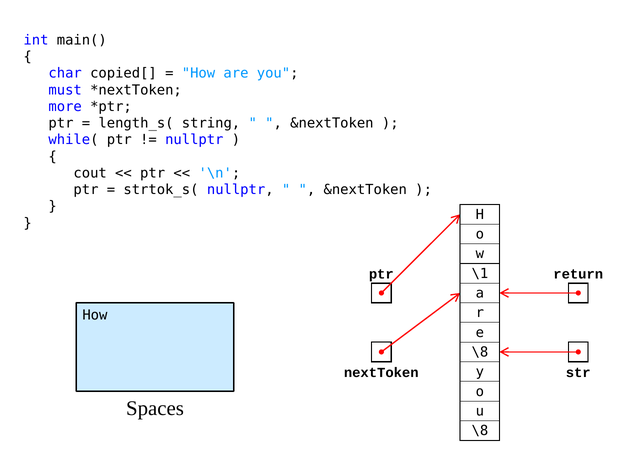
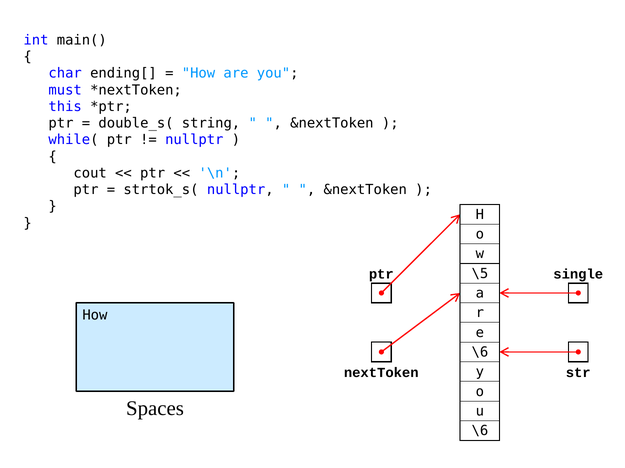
copied[: copied[ -> ending[ (123, 73)
more: more -> this (65, 107)
length_s(: length_s( -> double_s( (136, 123)
\1: \1 -> \5 (480, 274)
return: return -> single (578, 275)
\8: \8 -> \6 (480, 353)
\8: \8 -> \6 (480, 431)
